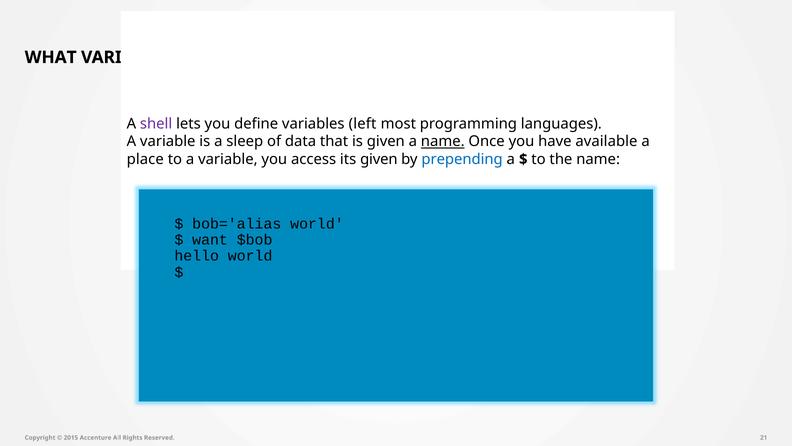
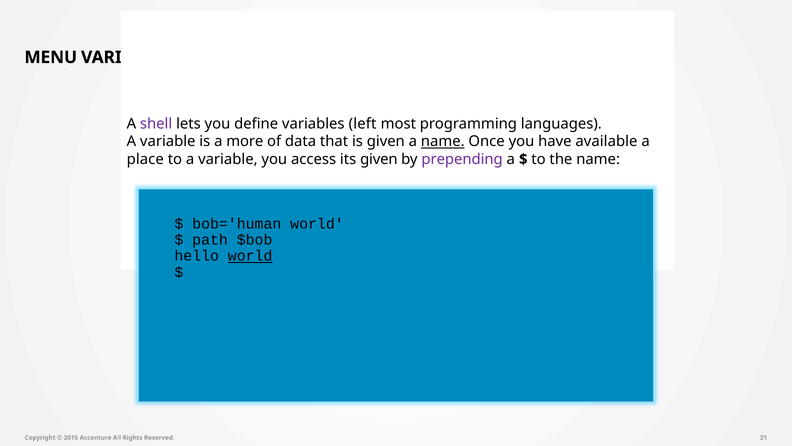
WHAT: WHAT -> MENU (51, 57)
sleep: sleep -> more (245, 141)
prepending colour: blue -> purple (462, 159)
bob='alias: bob='alias -> bob='human (237, 224)
want: want -> path (210, 240)
world underline: none -> present (250, 256)
